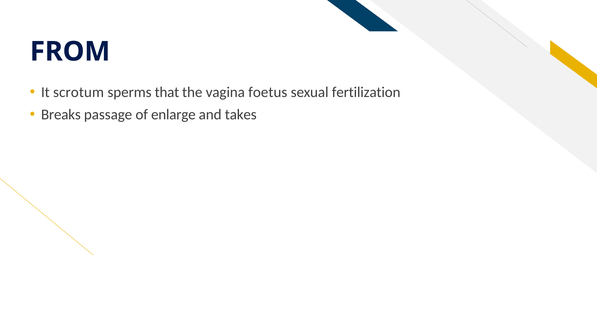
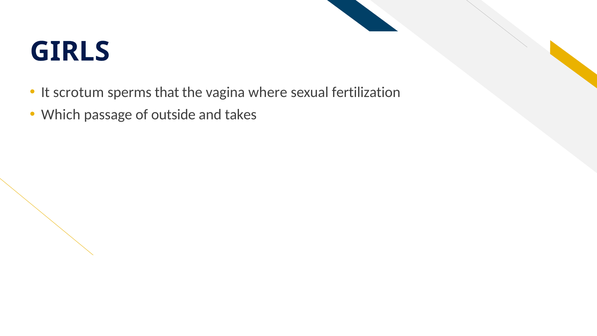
FROM: FROM -> GIRLS (70, 52)
foetus: foetus -> where (268, 92)
Breaks: Breaks -> Which (61, 114)
enlarge: enlarge -> outside (173, 114)
